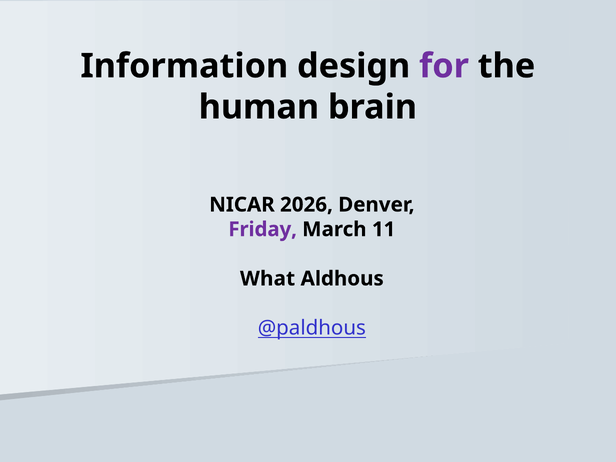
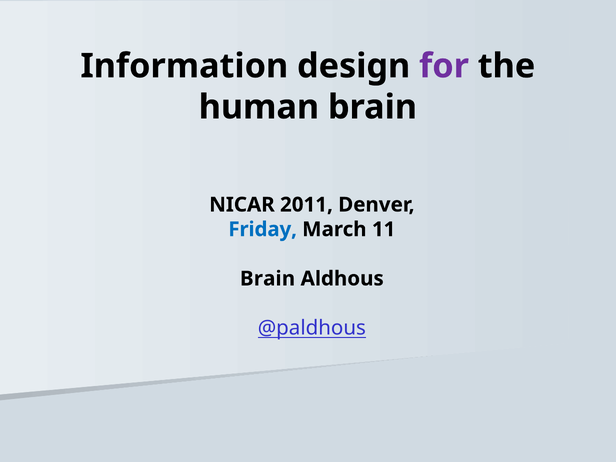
2026: 2026 -> 2011 (306, 205)
Friday colour: purple -> blue (263, 229)
What: What -> Brain (268, 279)
